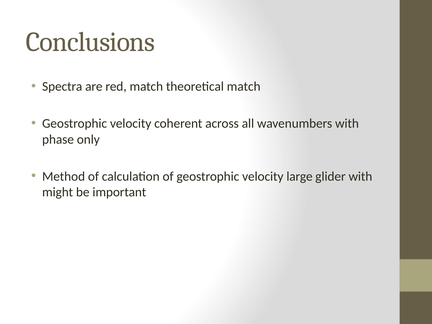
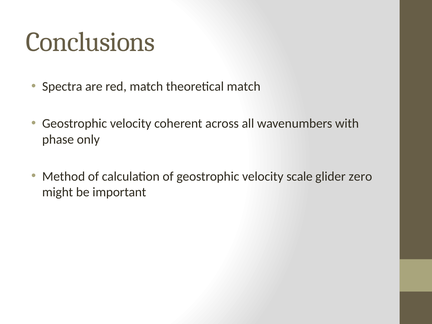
large: large -> scale (300, 176)
glider with: with -> zero (360, 176)
